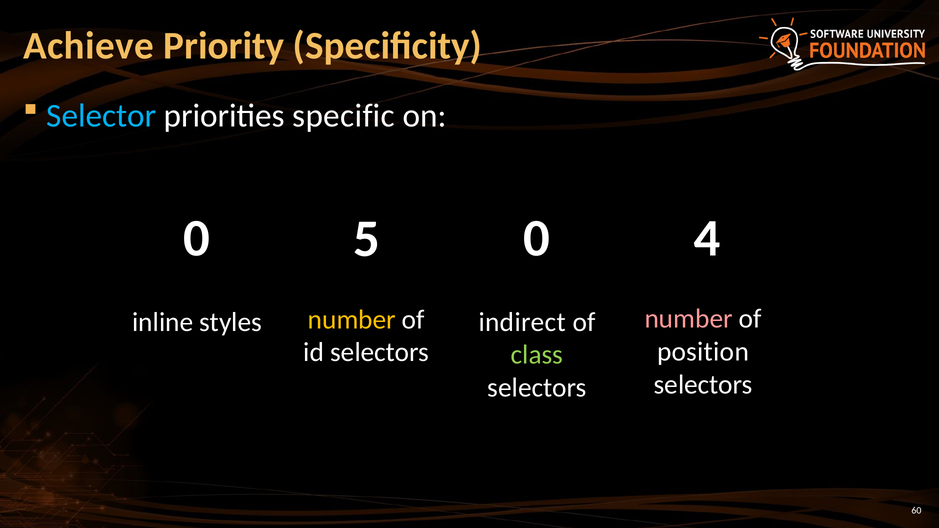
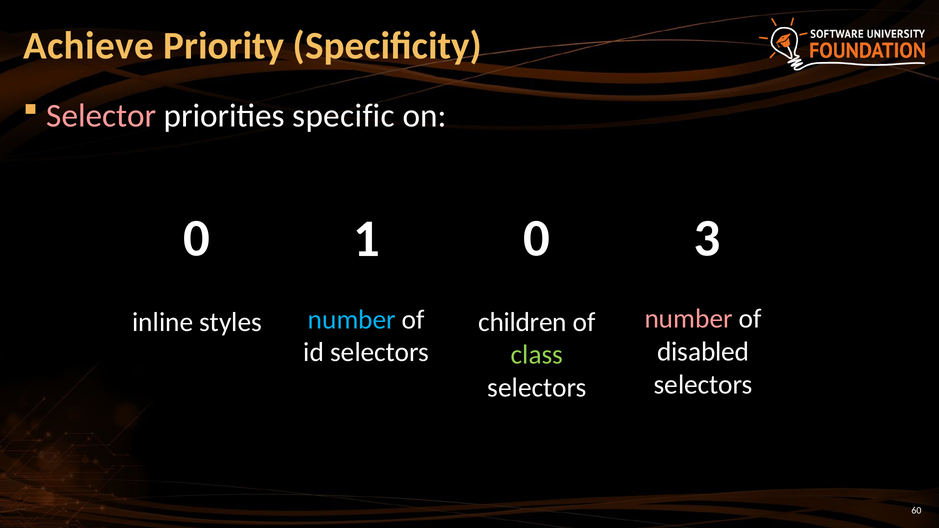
Selector colour: light blue -> pink (101, 116)
5: 5 -> 1 (367, 239)
4: 4 -> 3 (707, 238)
number colour: yellow -> light blue (352, 320)
indirect: indirect -> children (523, 322)
position: position -> disabled (703, 352)
